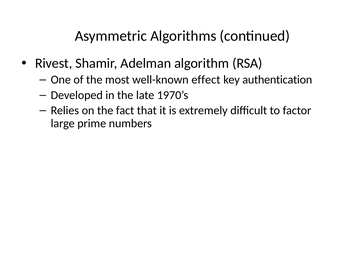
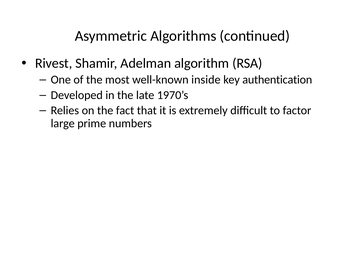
effect: effect -> inside (206, 80)
